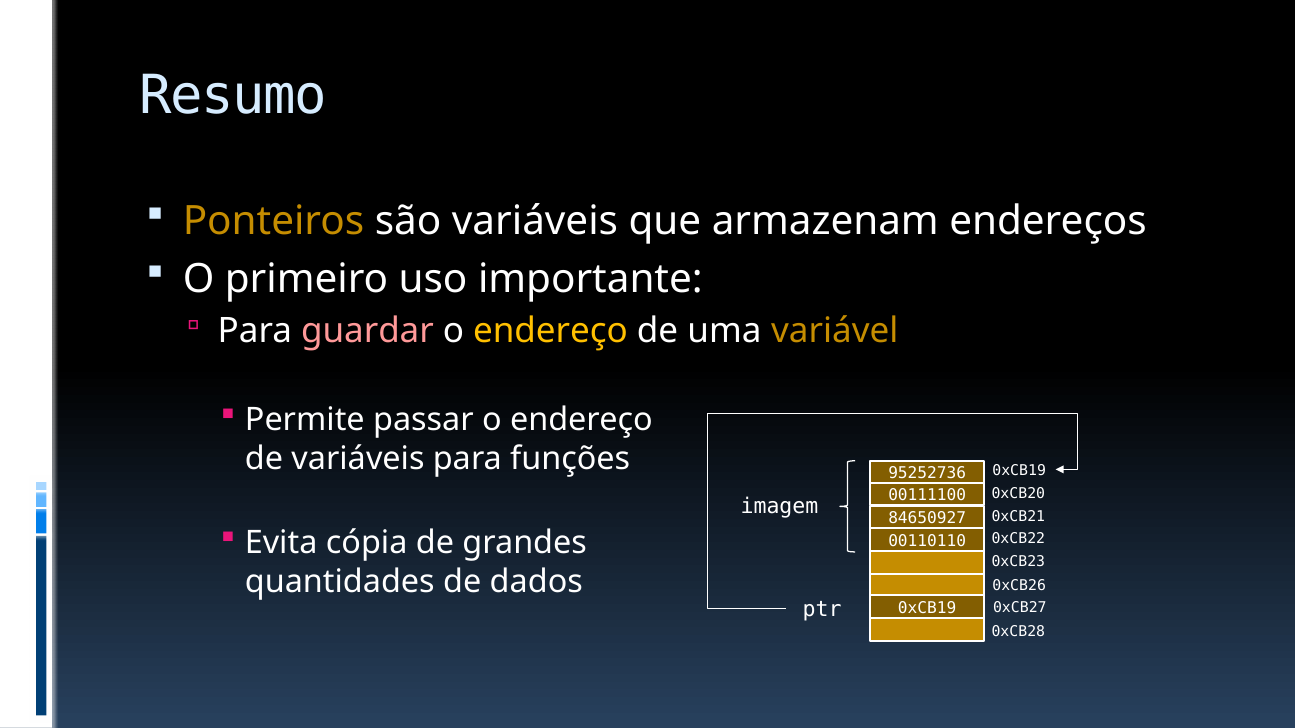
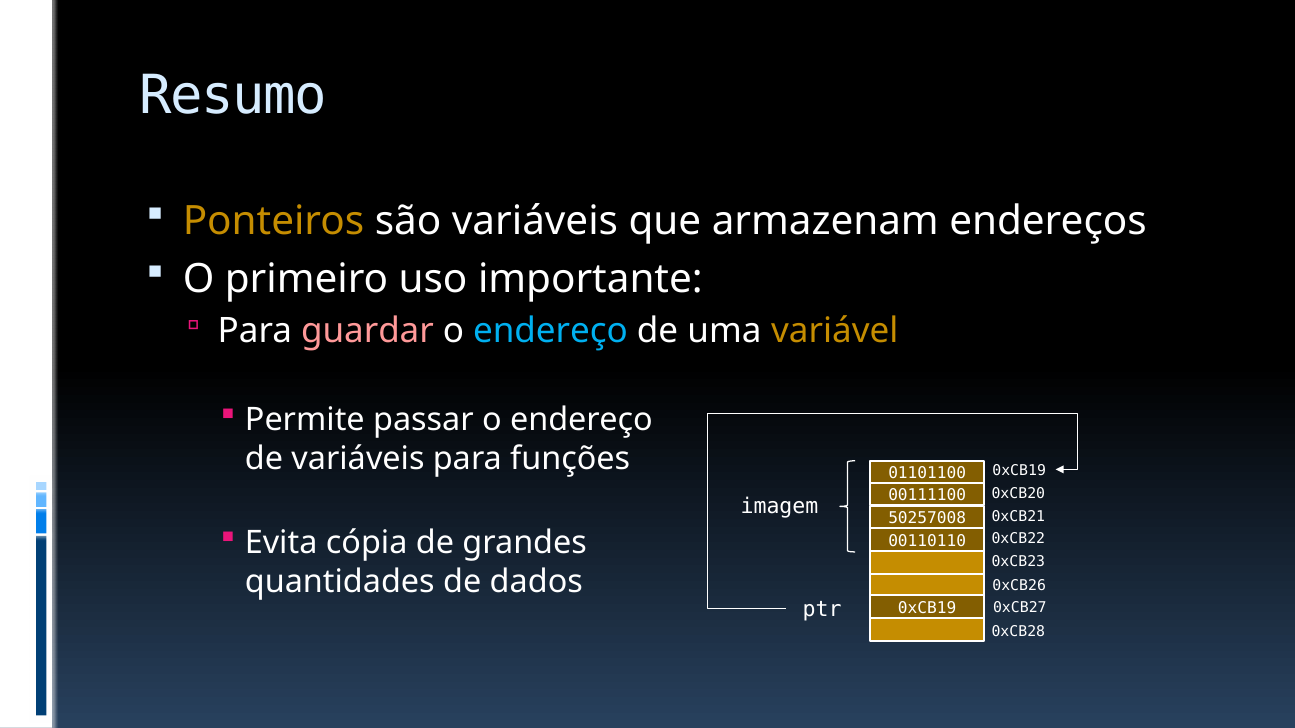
endereço colour: yellow -> light blue (550, 331)
95252736: 95252736 -> 01101100 (927, 474)
84650927: 84650927 -> 50257008 (927, 518)
